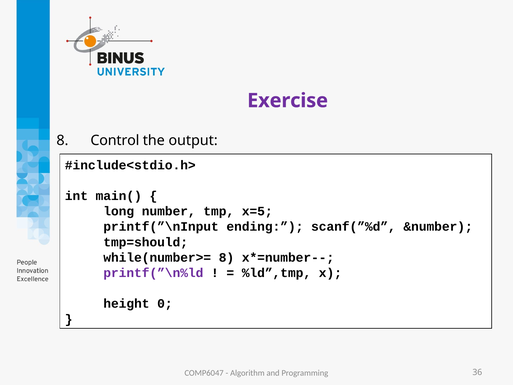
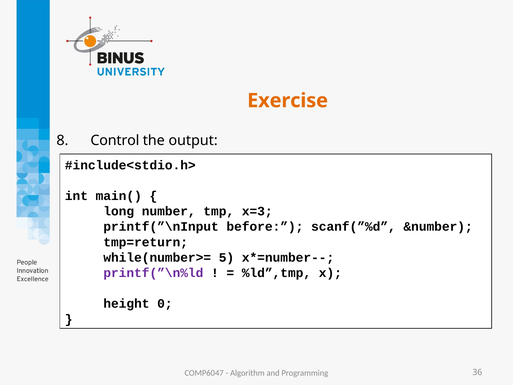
Exercise colour: purple -> orange (288, 101)
x=5: x=5 -> x=3 (257, 211)
ending: ending -> before (265, 227)
tmp=should: tmp=should -> tmp=return (146, 242)
while(number>= 8: 8 -> 5 (226, 257)
